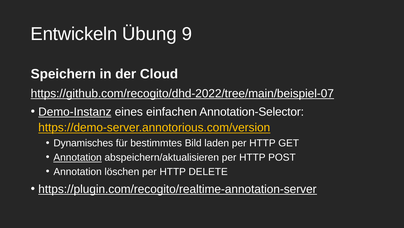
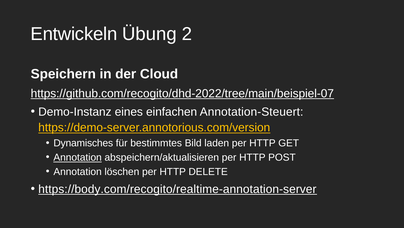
9: 9 -> 2 (187, 34)
Demo-Instanz underline: present -> none (75, 111)
Annotation-Selector: Annotation-Selector -> Annotation-Steuert (252, 111)
https://plugin.com/recogito/realtime-annotation-server: https://plugin.com/recogito/realtime-annotation-server -> https://body.com/recogito/realtime-annotation-server (177, 189)
